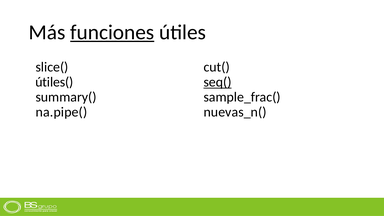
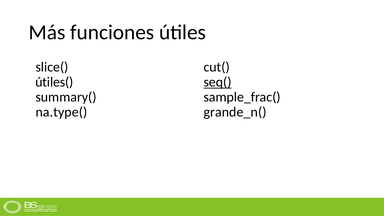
funciones underline: present -> none (112, 32)
na.pipe(: na.pipe( -> na.type( (61, 112)
nuevas_n(: nuevas_n( -> grande_n( (235, 112)
